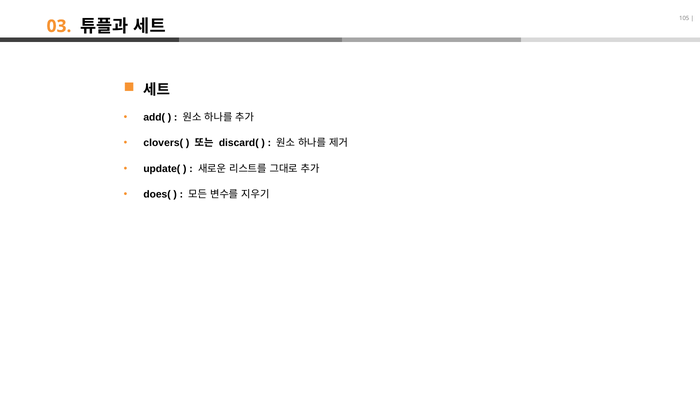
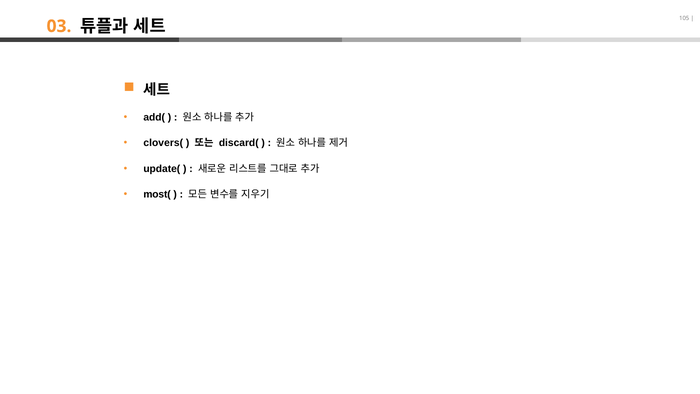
does(: does( -> most( (157, 194)
